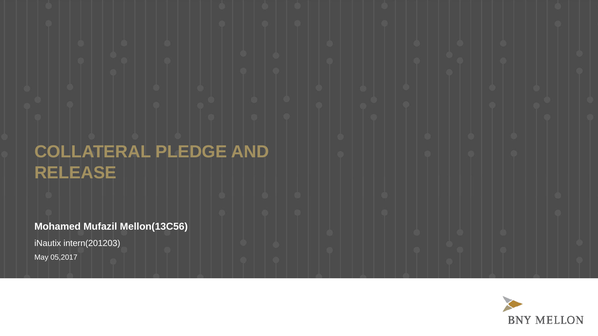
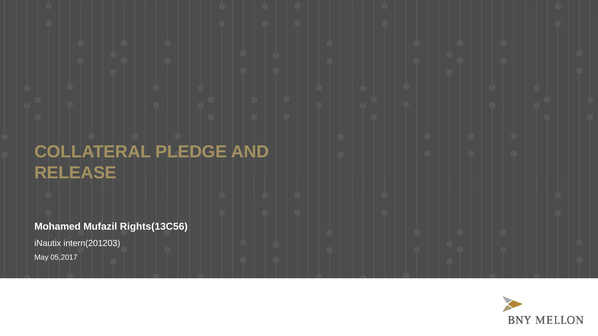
Mellon(13C56: Mellon(13C56 -> Rights(13C56 (154, 227)
